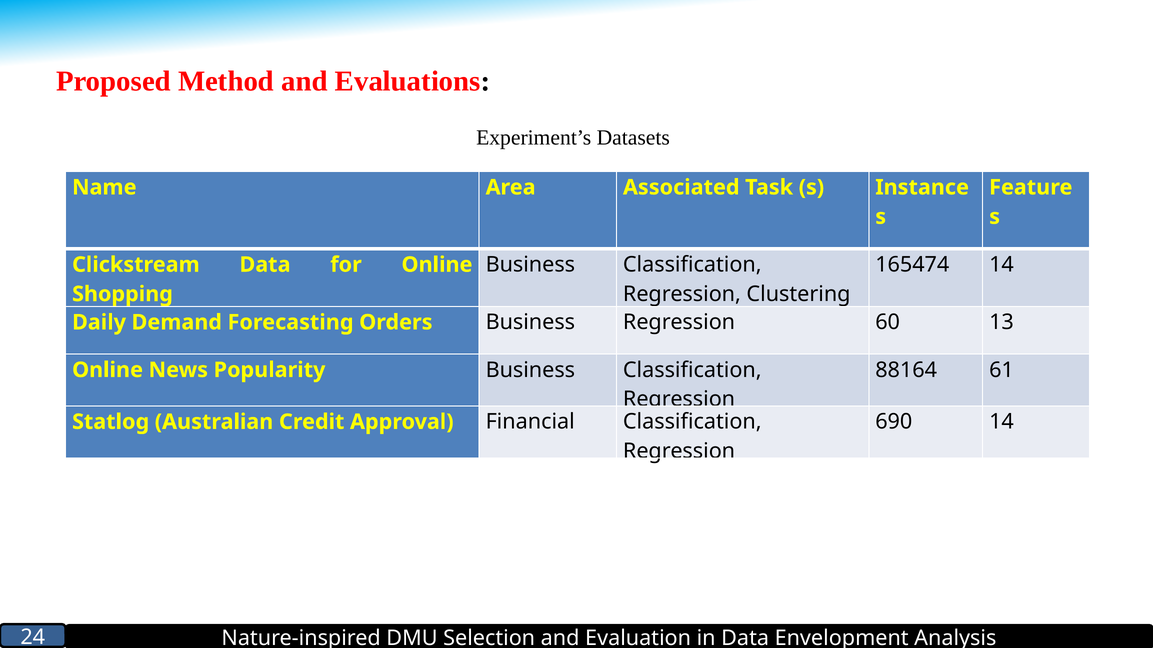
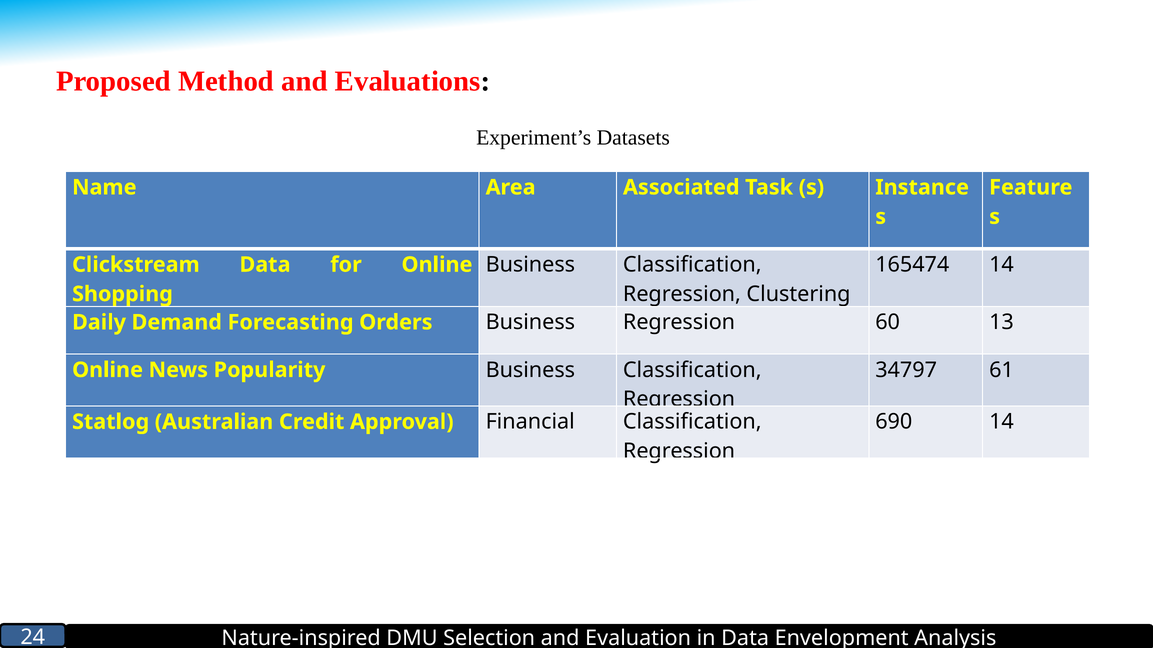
88164: 88164 -> 34797 (906, 370)
